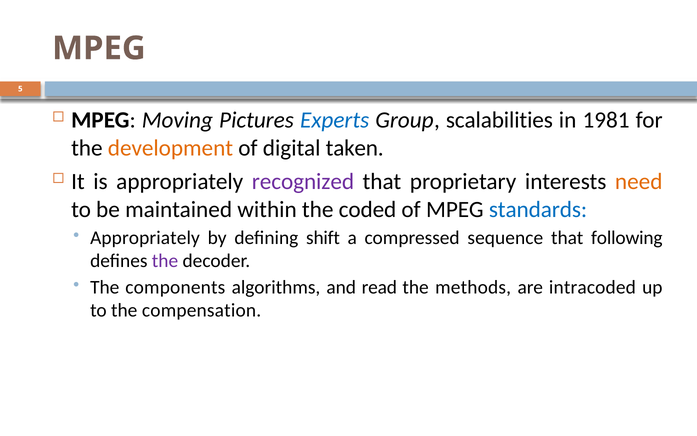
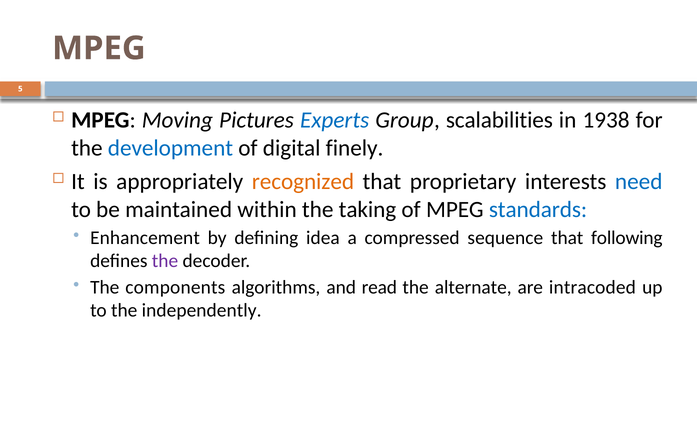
1981: 1981 -> 1938 (606, 120)
development colour: orange -> blue (170, 148)
taken: taken -> finely (355, 148)
recognized colour: purple -> orange (303, 182)
need colour: orange -> blue (639, 182)
coded: coded -> taking (367, 209)
Appropriately: Appropriately -> Enhancement (145, 238)
shift: shift -> idea (323, 238)
methods: methods -> alternate (473, 287)
compensation: compensation -> independently (202, 310)
